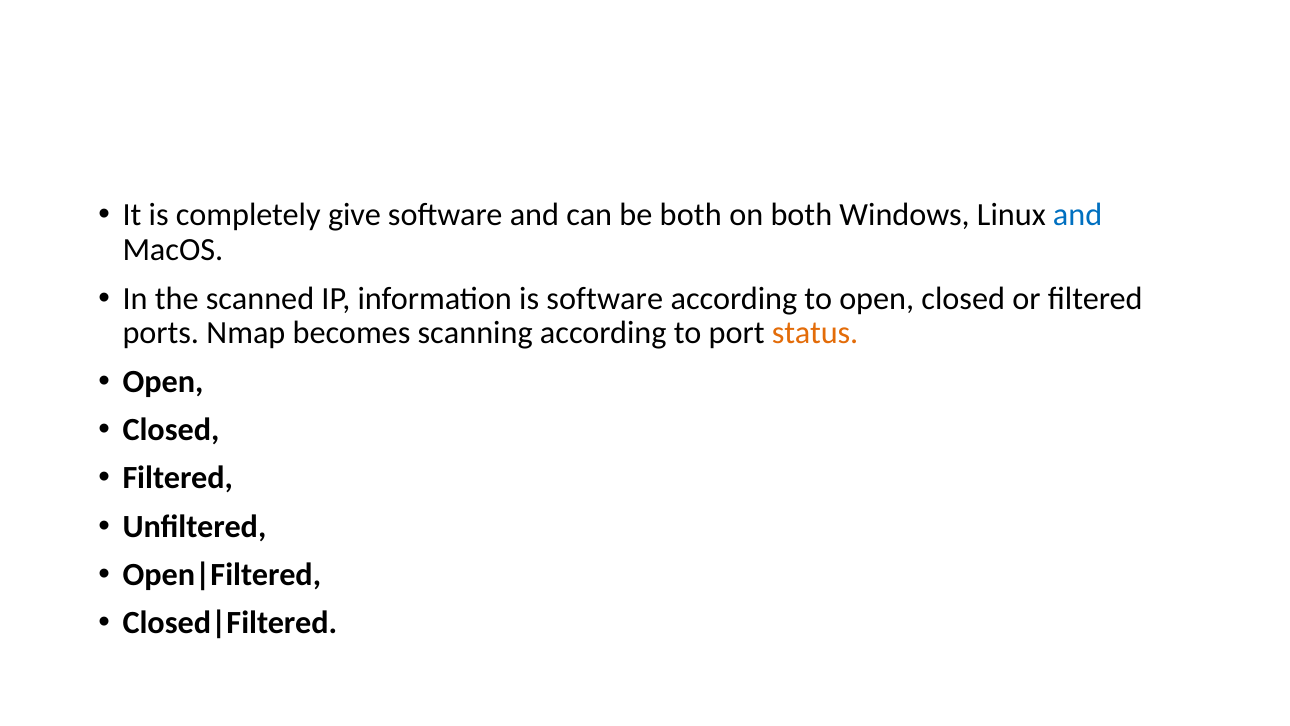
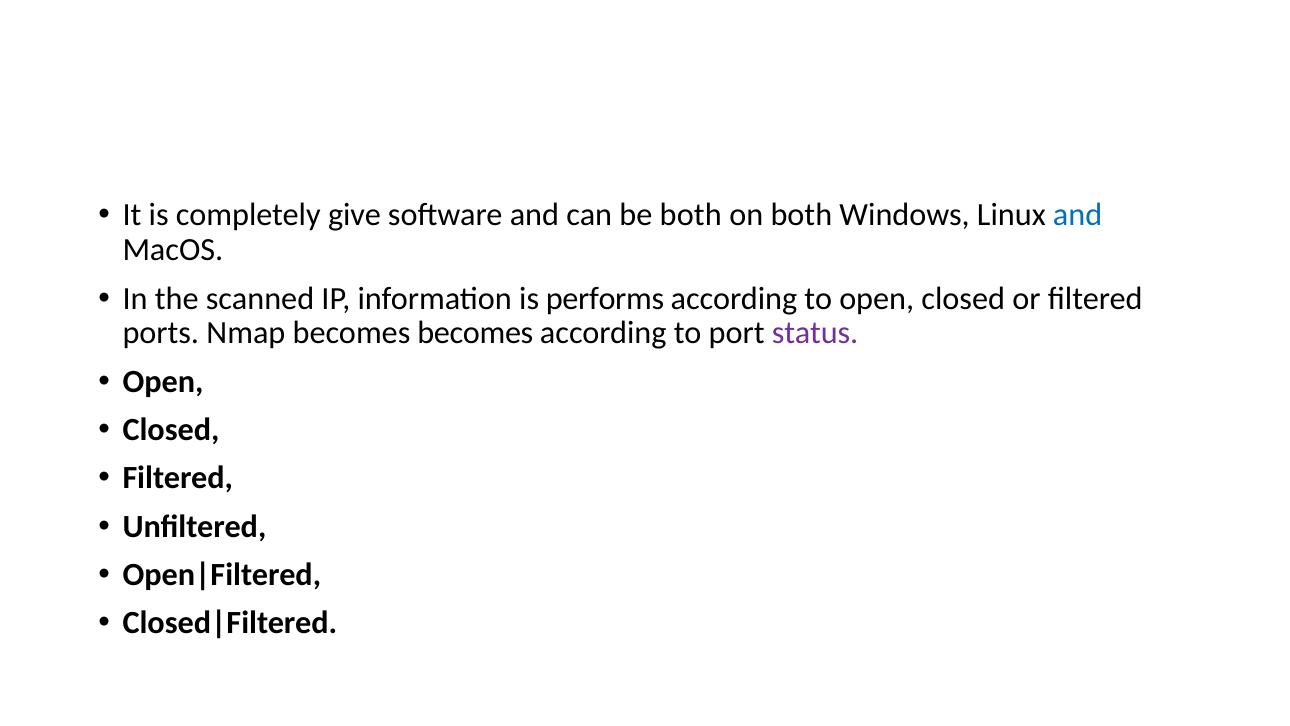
is software: software -> performs (605, 298)
becomes scanning: scanning -> becomes (475, 333)
status colour: orange -> purple (815, 333)
